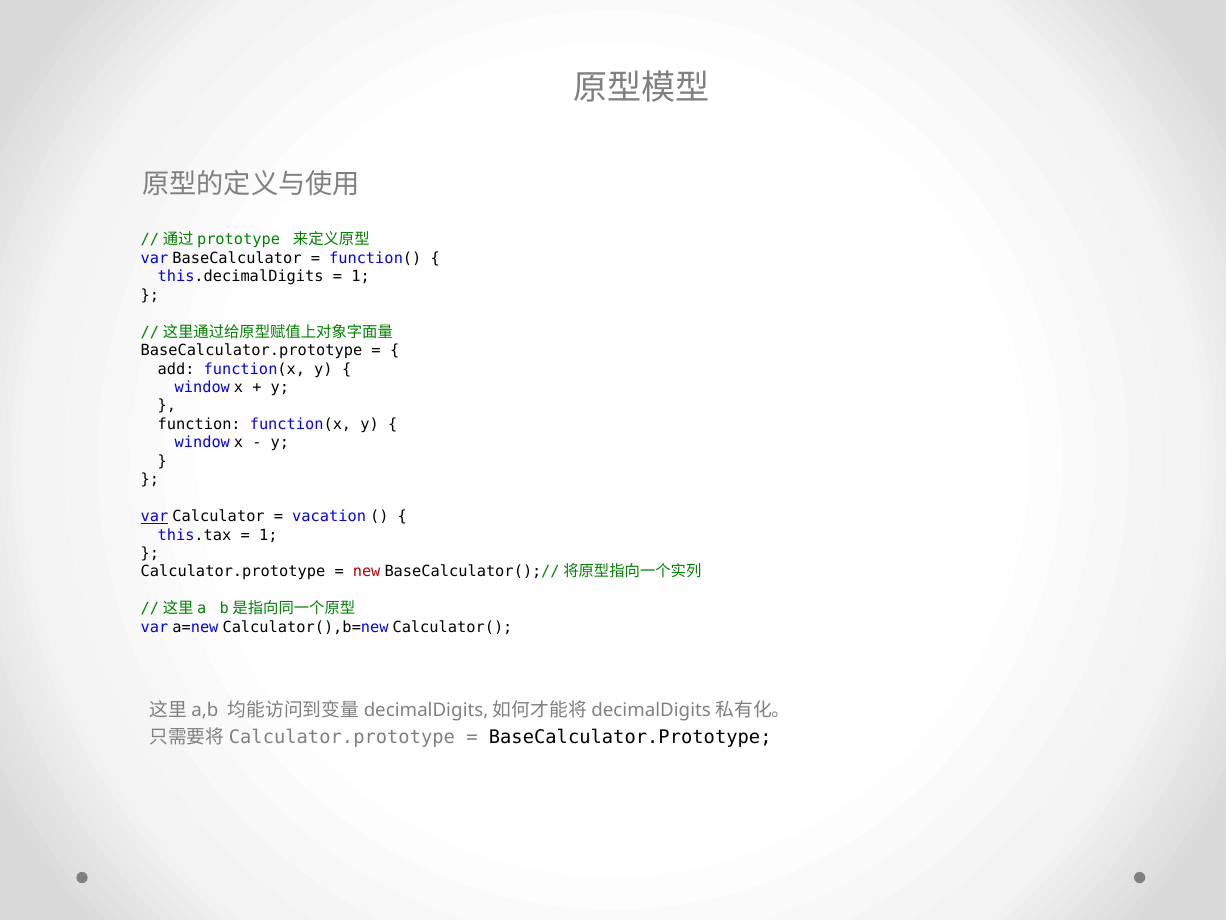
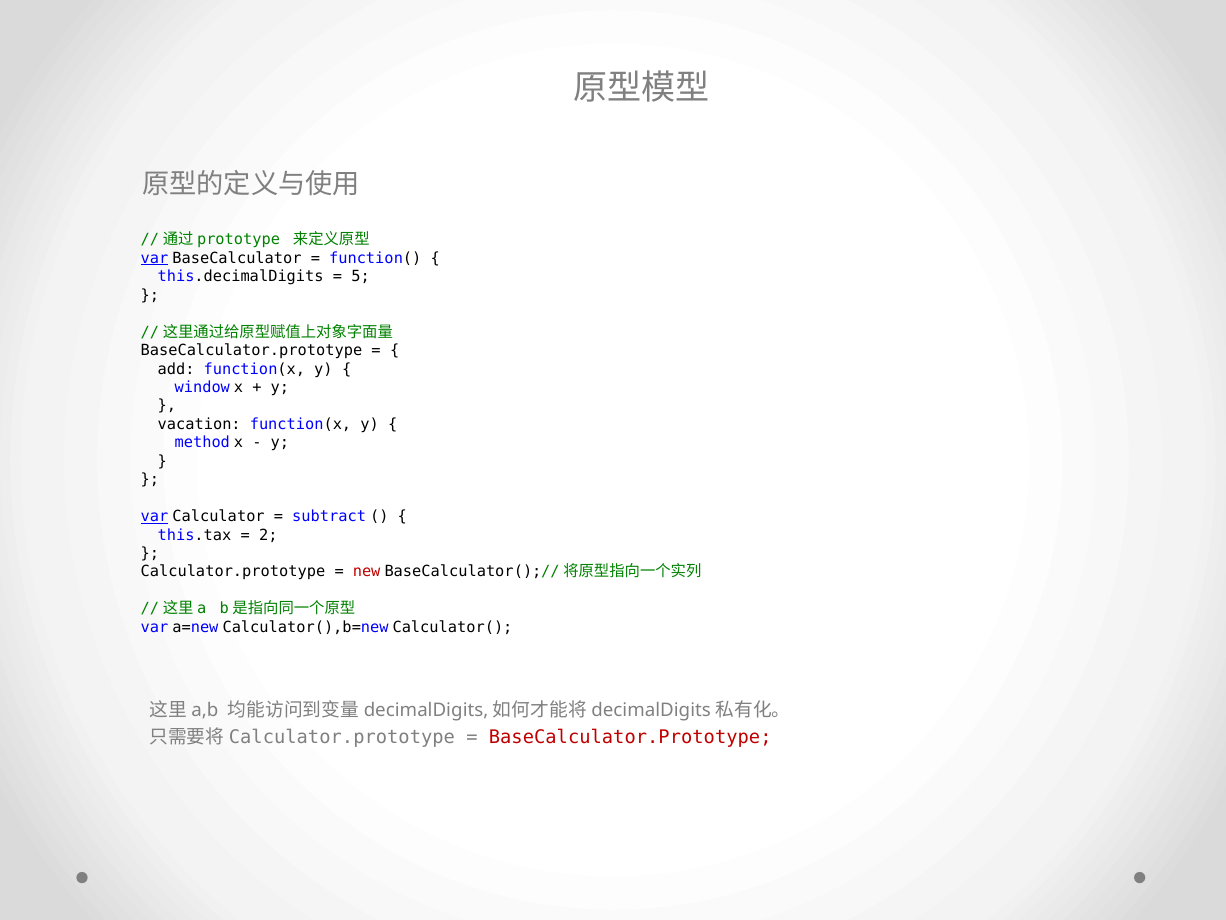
var underline: none -> present (155, 258)
1: 1 -> 5 (361, 277)
function: function -> vacation (199, 424)
window: window -> method (202, 443)
vacation: vacation -> subtract (329, 516)
1: 1 -> 2 (268, 535)
BaseCalculator.Prototype colour: black -> red (630, 736)
